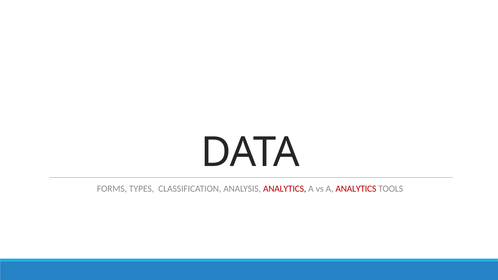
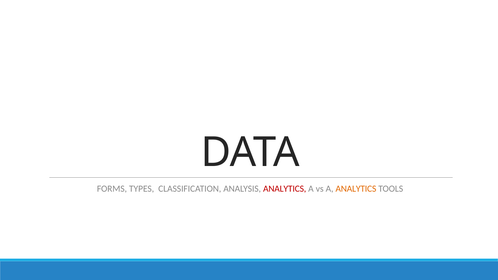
ANALYTICS colour: red -> orange (356, 189)
